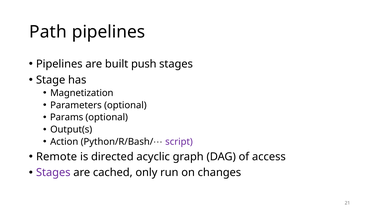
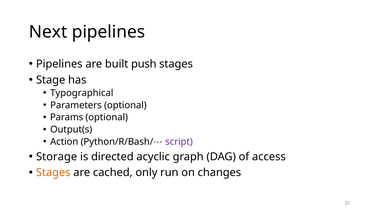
Path: Path -> Next (48, 32)
Magnetization: Magnetization -> Typographical (82, 93)
Remote: Remote -> Storage (57, 157)
Stages colour: purple -> orange (53, 173)
